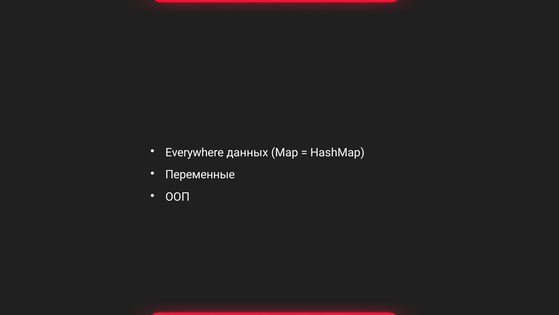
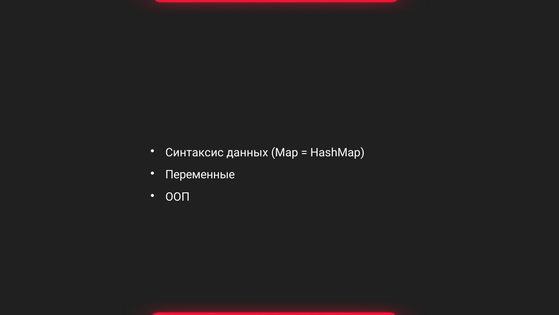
Everywhere: Everywhere -> Синтаксис (194, 152)
